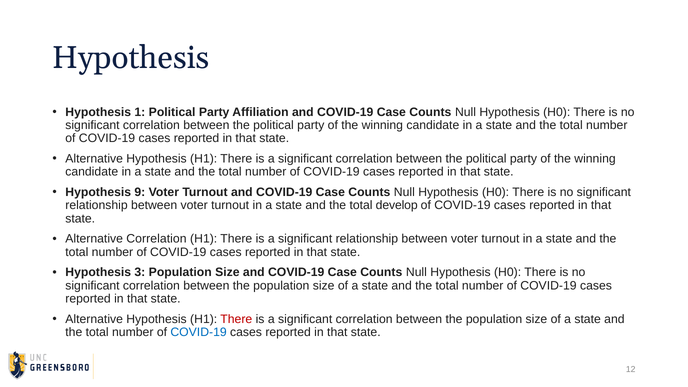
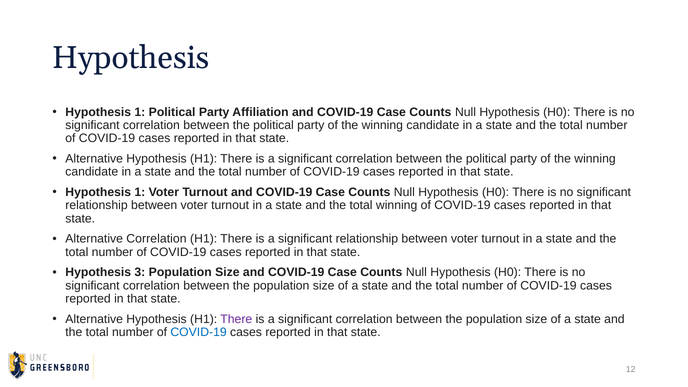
9: 9 -> 1 (140, 192)
total develop: develop -> winning (397, 205)
There colour: red -> purple (236, 319)
